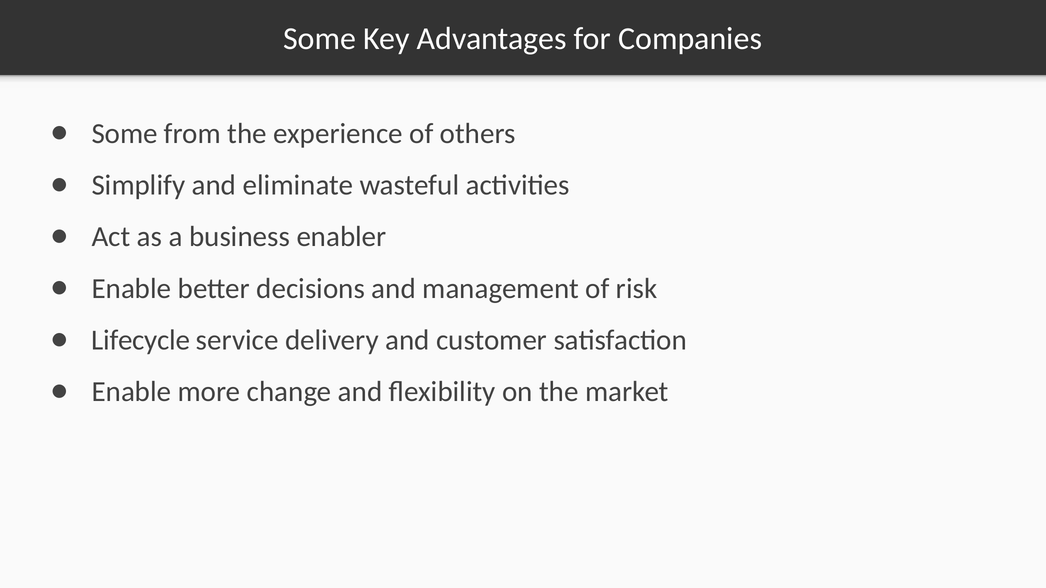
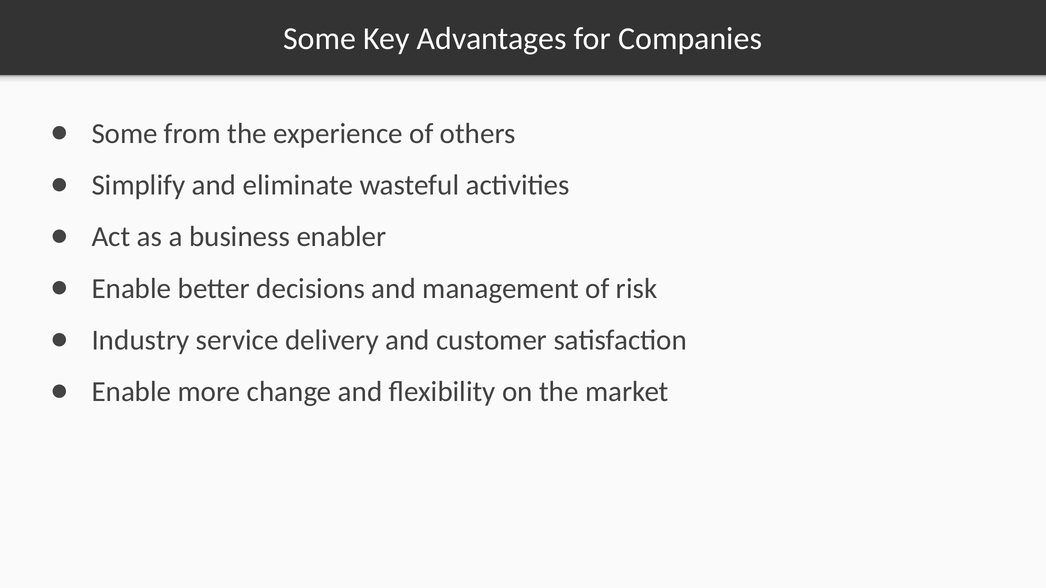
Lifecycle: Lifecycle -> Industry (141, 340)
